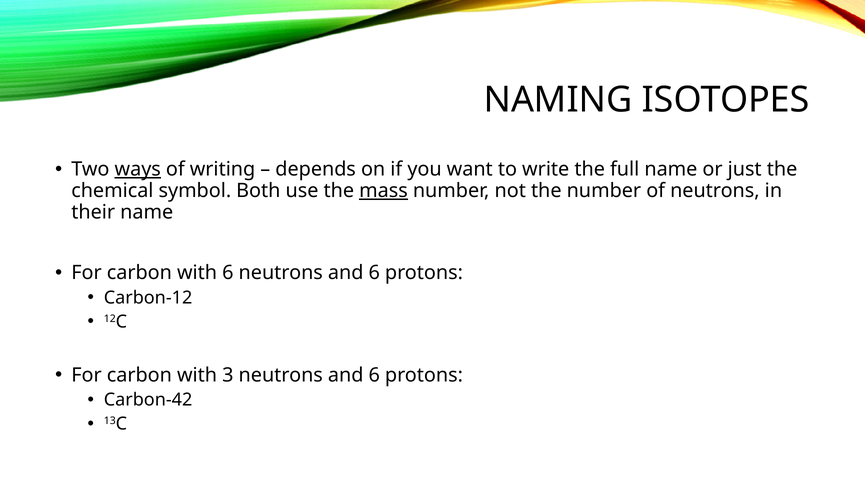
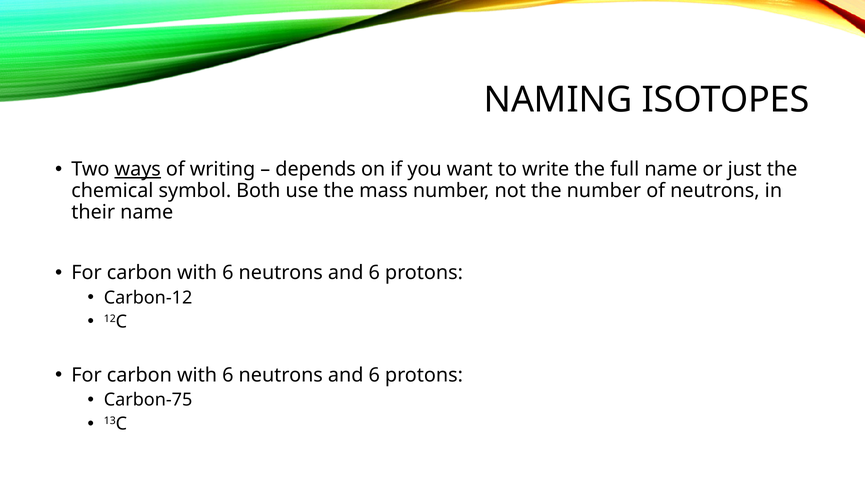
mass underline: present -> none (383, 191)
3: 3 -> 6 (228, 375)
Carbon-42: Carbon-42 -> Carbon-75 (148, 400)
